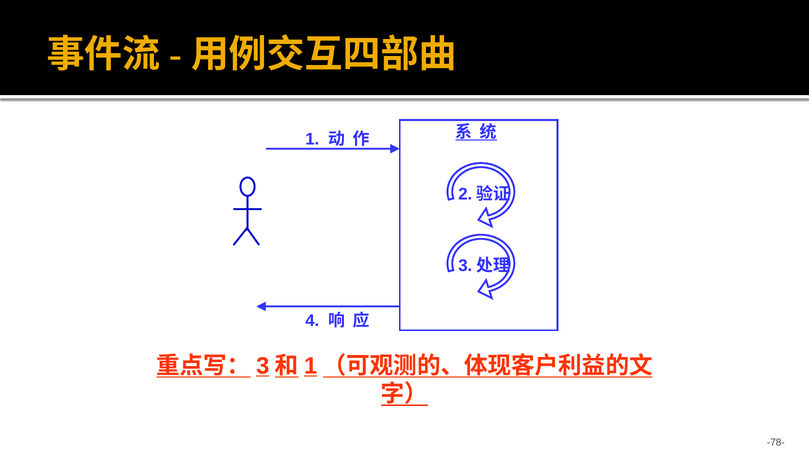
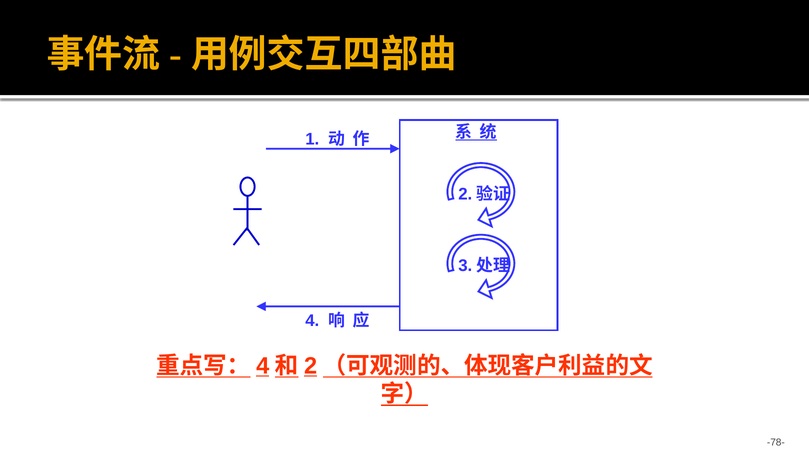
3: 3 -> 4 (263, 366)
1: 1 -> 2 (311, 366)
